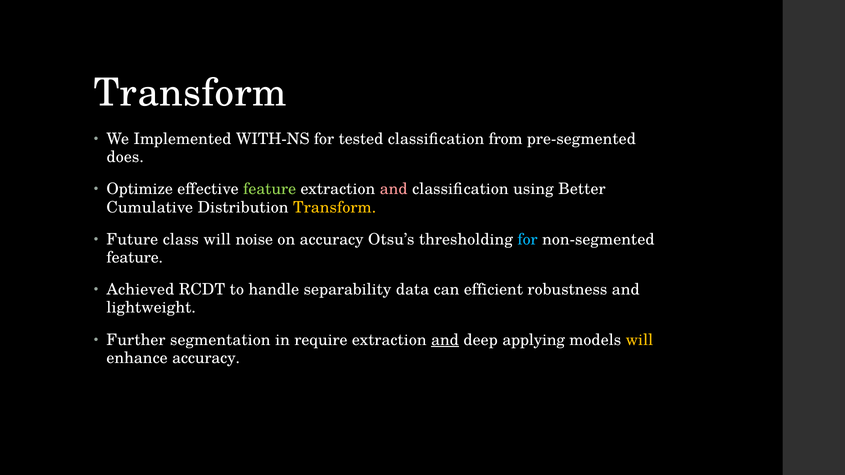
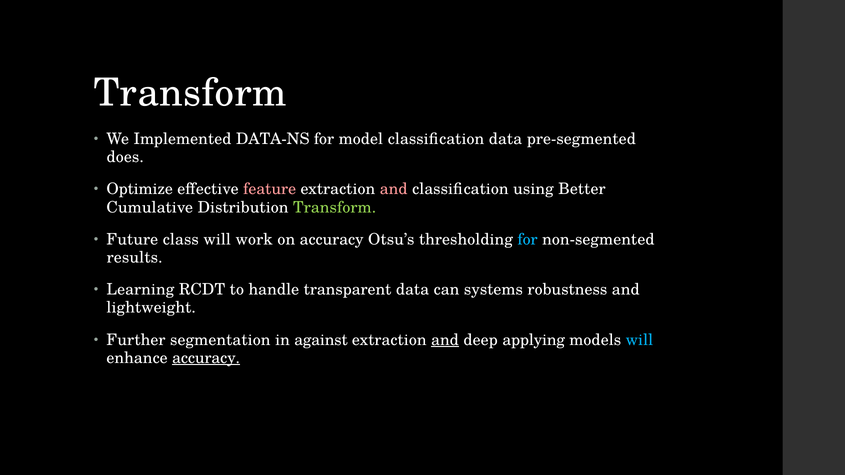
WITH-NS: WITH-NS -> DATA-NS (273, 139)
tested: tested -> model (361, 139)
classification from: from -> data (505, 139)
feature colour: light green -> pink (270, 189)
Transform colour: yellow -> light green (335, 207)
noise: noise -> work (254, 240)
feature: feature -> results (135, 258)
Achieved: Achieved -> Learning (140, 290)
separability: separability -> transparent (348, 290)
efficient: efficient -> systems (493, 290)
require: require -> against (321, 340)
will colour: yellow -> light blue (639, 340)
accuracy underline: none -> present (206, 358)
